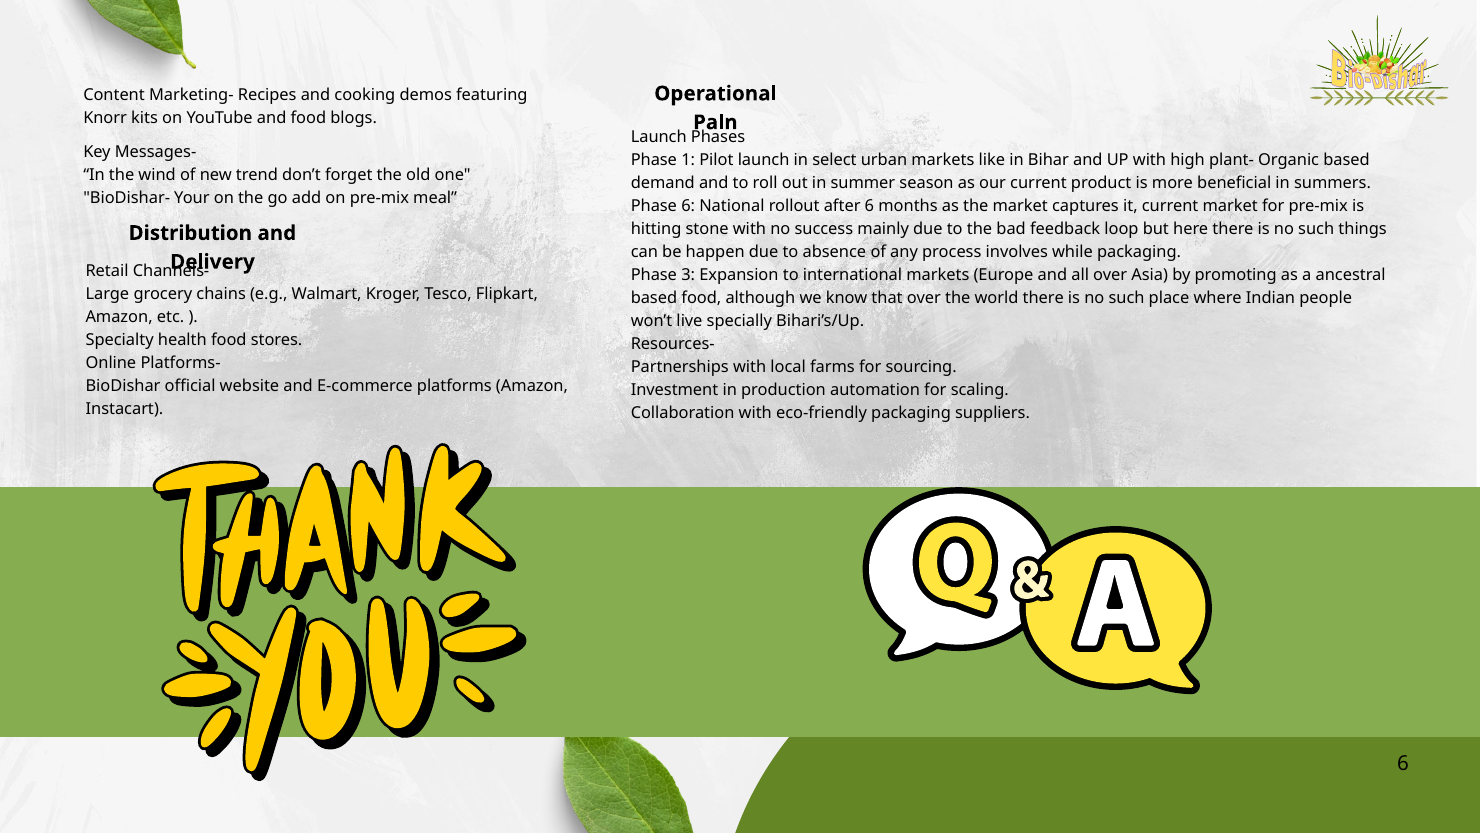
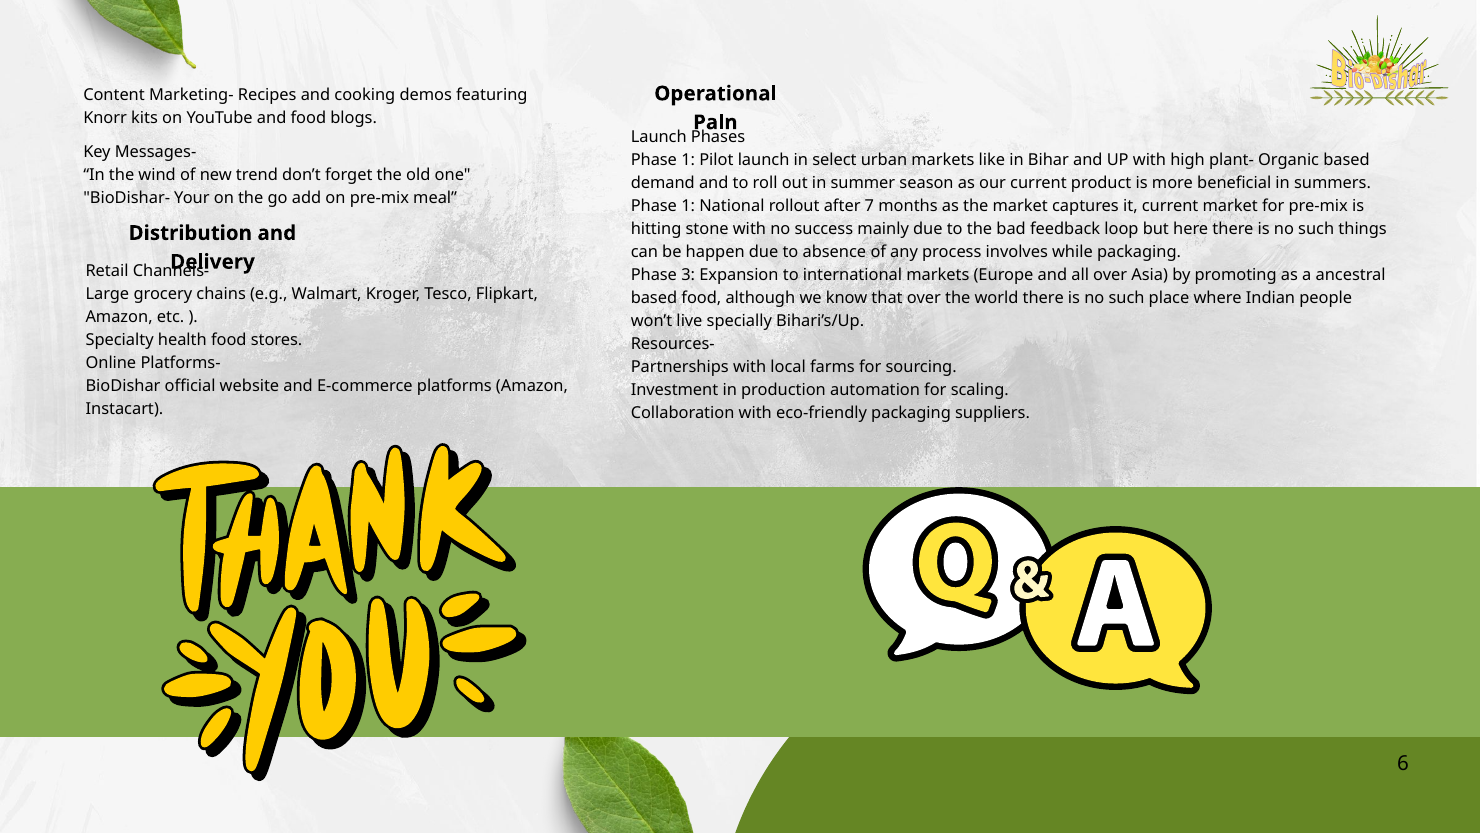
6: 6 -> 1 (688, 206)
after 6: 6 -> 7 (869, 206)
